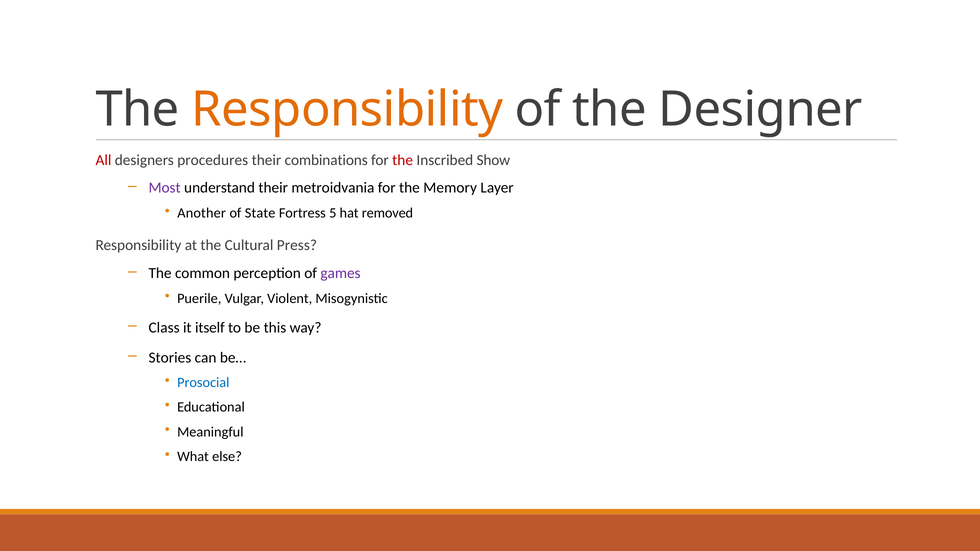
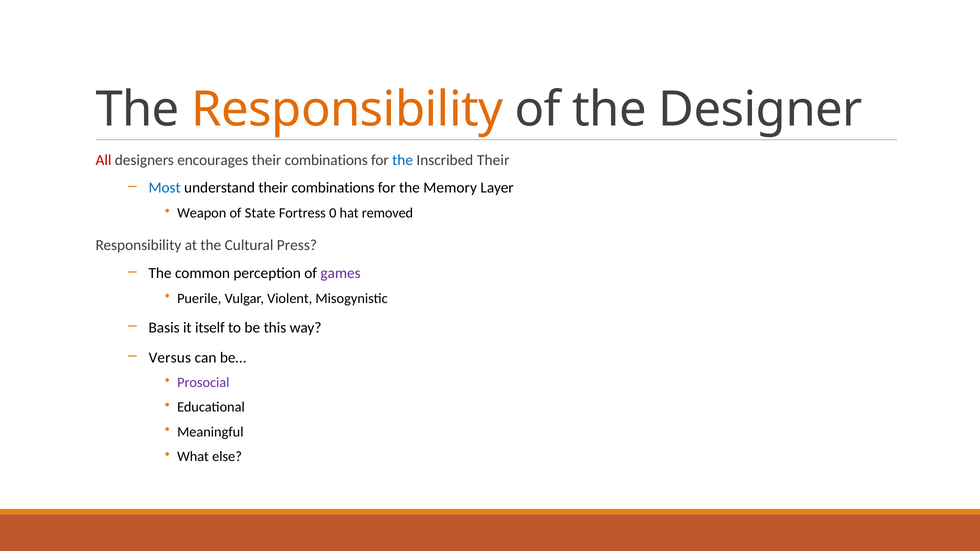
procedures: procedures -> encourages (213, 160)
the colour: red -> blue (403, 160)
Inscribed Show: Show -> Their (493, 160)
Most colour: purple -> blue (165, 188)
understand their metroidvania: metroidvania -> combinations (333, 188)
Another: Another -> Weapon (202, 213)
5: 5 -> 0 (333, 213)
Class: Class -> Basis (164, 328)
Stories: Stories -> Versus (170, 358)
Prosocial colour: blue -> purple (203, 383)
